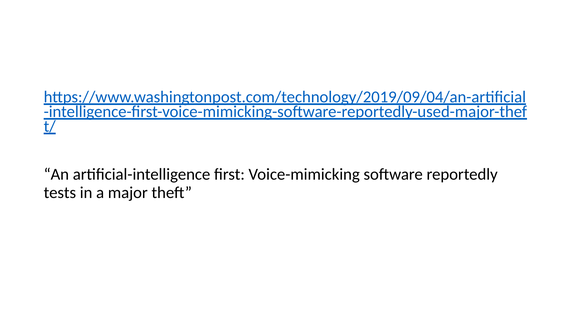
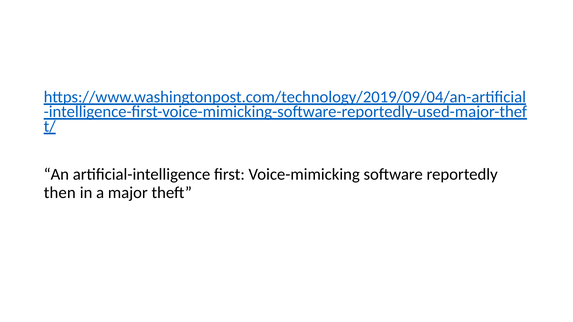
tests: tests -> then (60, 193)
